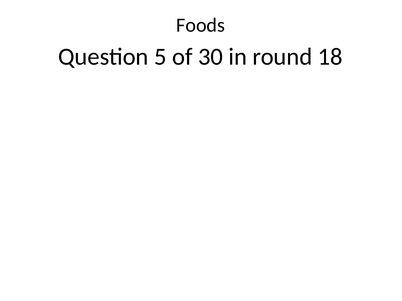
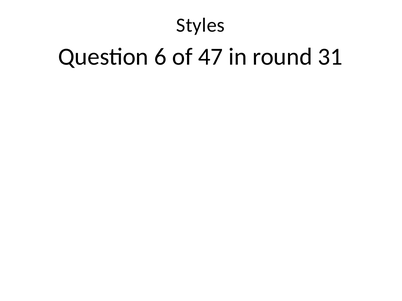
Foods: Foods -> Styles (201, 25)
5: 5 -> 6 (160, 57)
30: 30 -> 47 (211, 57)
18: 18 -> 31 (330, 57)
